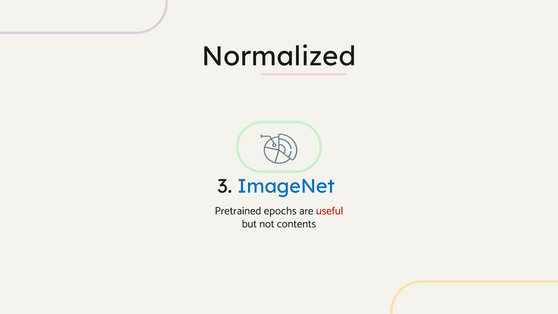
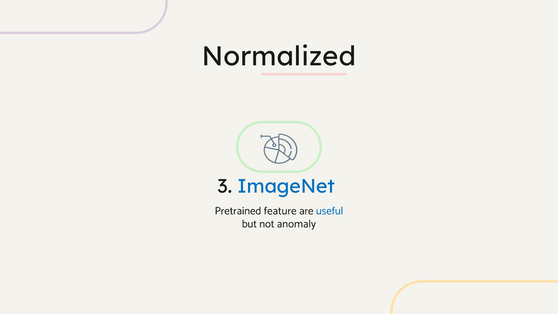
epochs: epochs -> feature (280, 211)
useful colour: red -> blue (330, 211)
contents: contents -> anomaly (296, 224)
